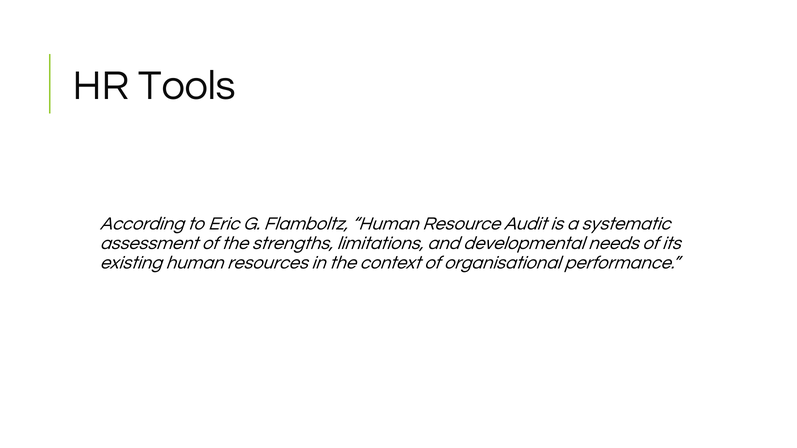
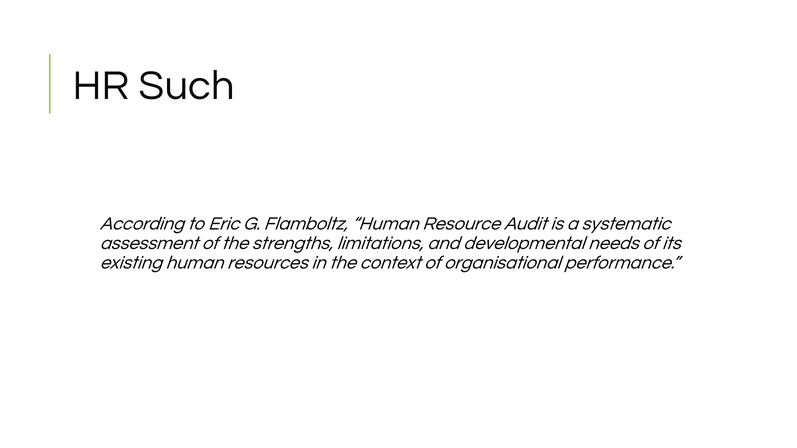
Tools: Tools -> Such (187, 86)
